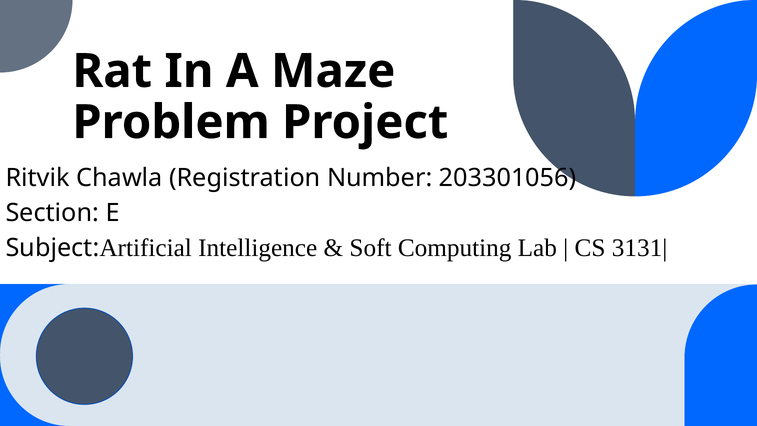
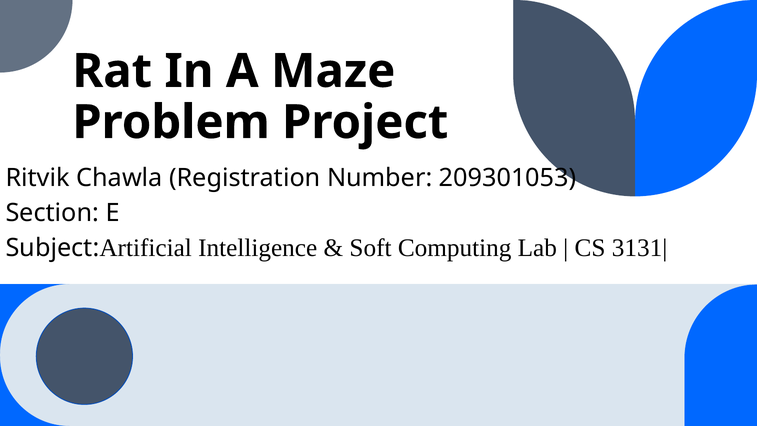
203301056: 203301056 -> 209301053 (508, 178)
